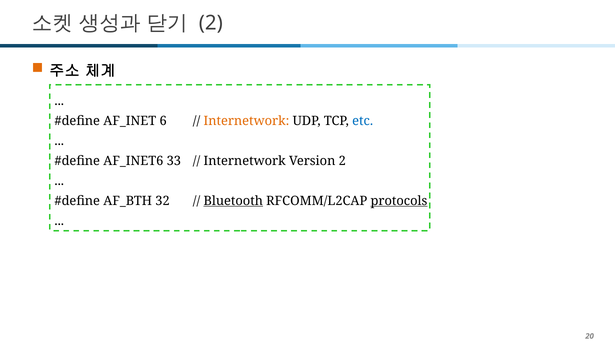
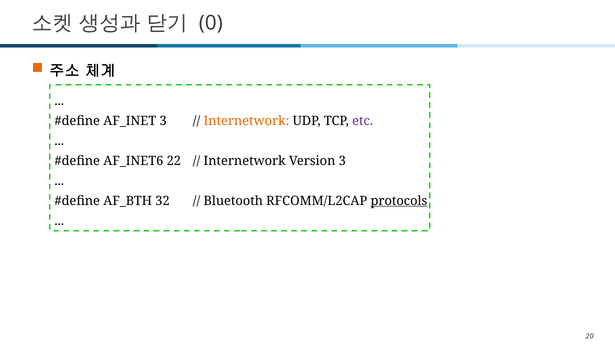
2: 2 -> 0 (211, 23)
AF_INET 6: 6 -> 3 (163, 121)
etc colour: blue -> purple (363, 121)
33: 33 -> 22 (174, 161)
Version 2: 2 -> 3 (342, 161)
Bluetooth underline: present -> none (233, 201)
